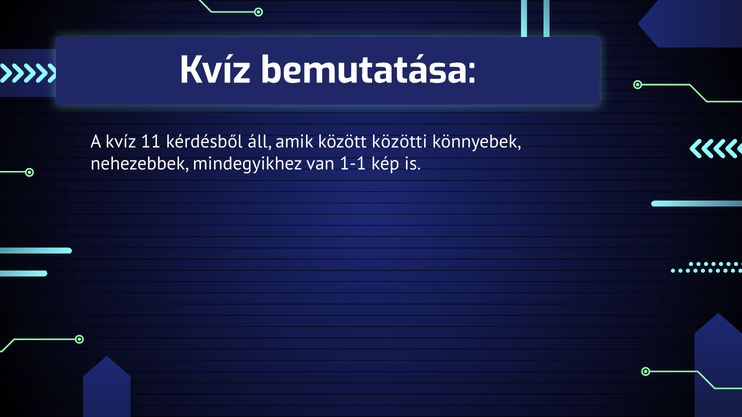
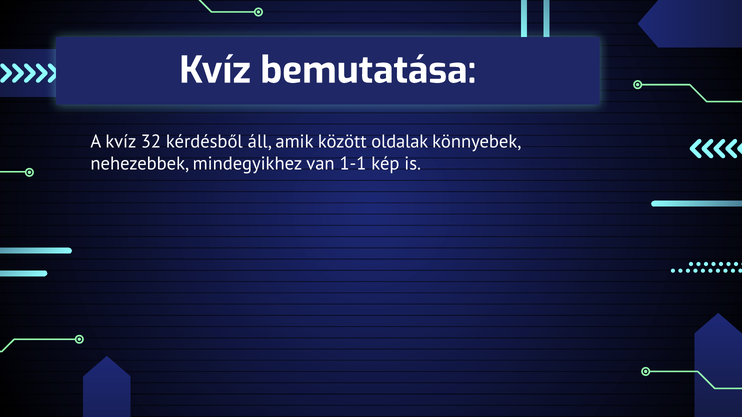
11: 11 -> 32 (151, 142)
közötti: közötti -> oldalak (400, 142)
